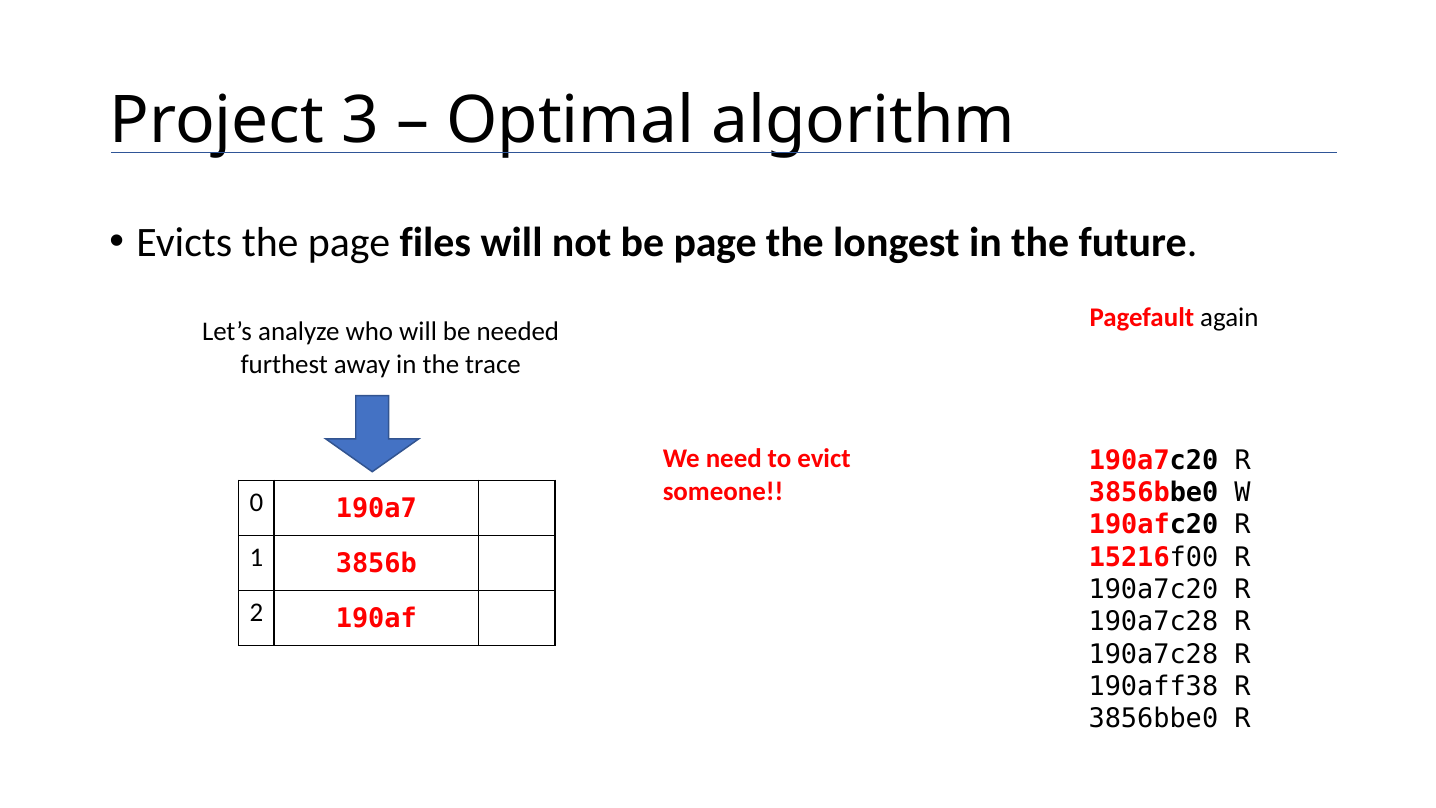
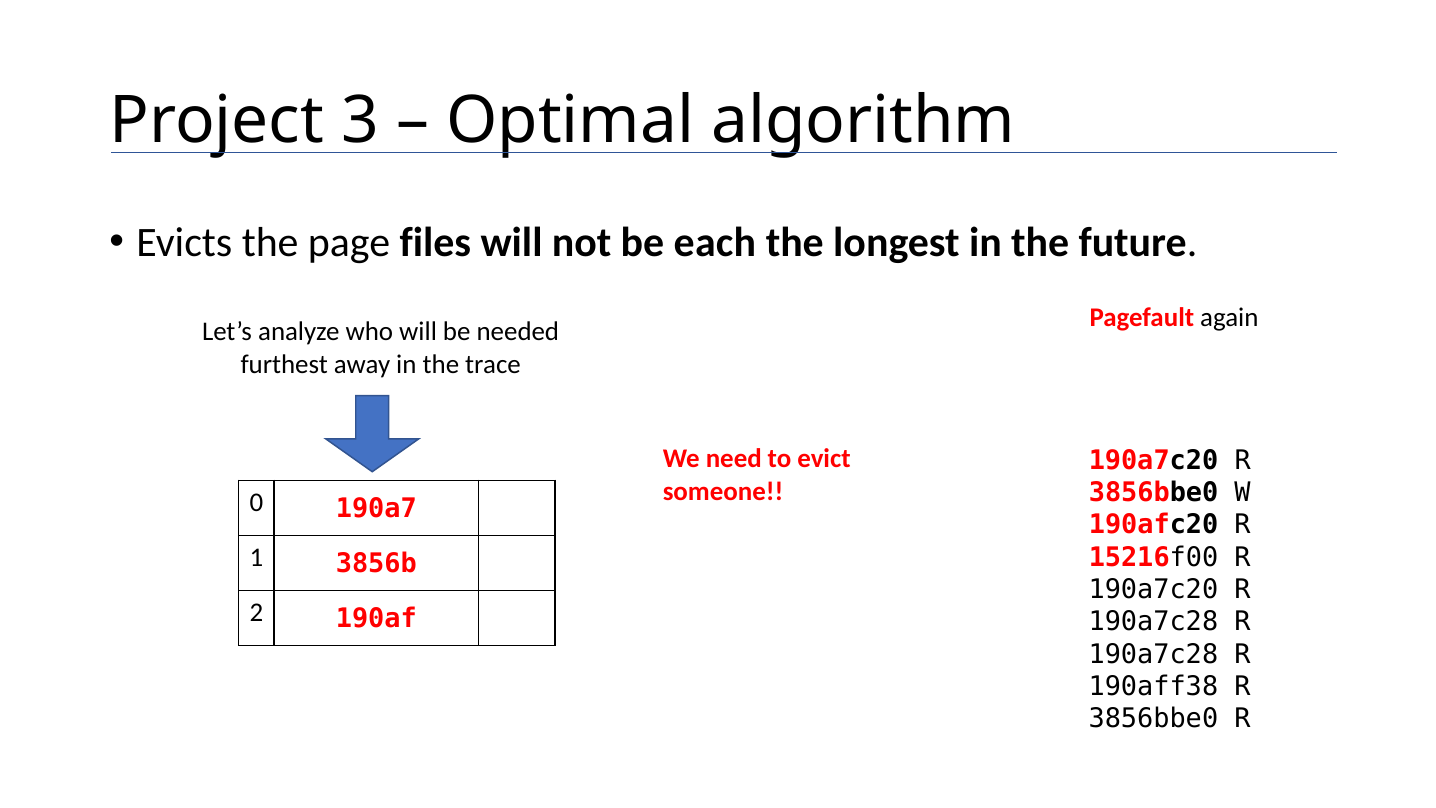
be page: page -> each (715, 243)
